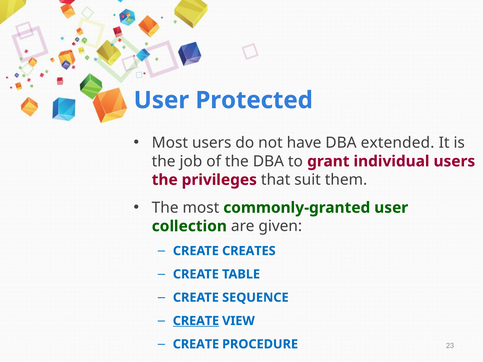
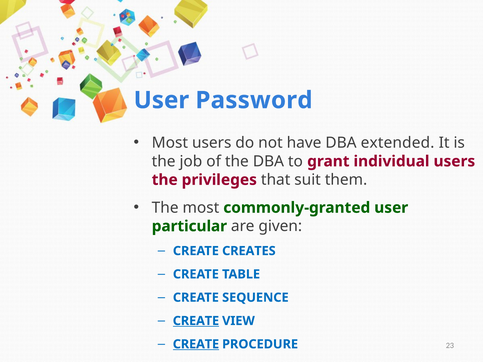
Protected: Protected -> Password (254, 100)
collection: collection -> particular (189, 226)
CREATE underline: none -> present (196, 344)
